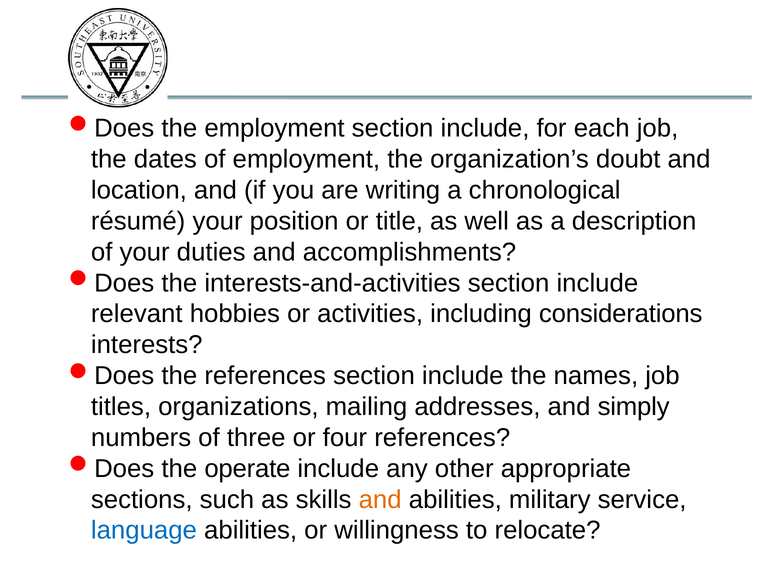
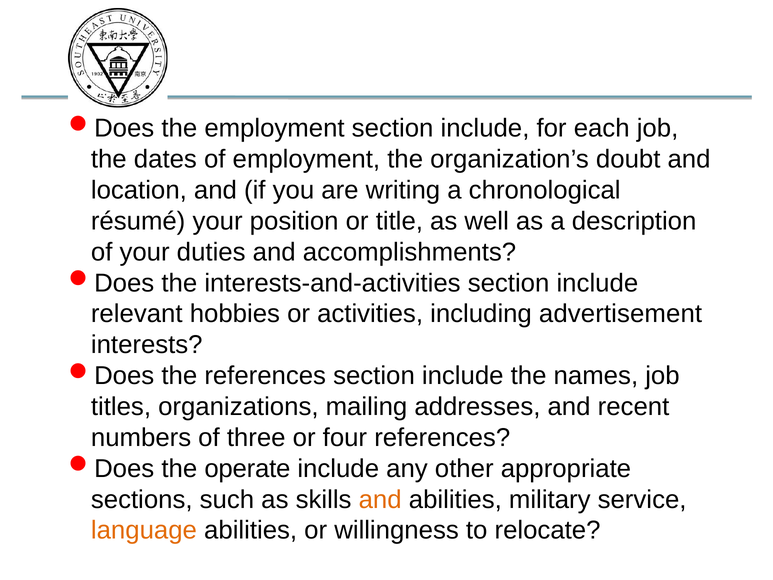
considerations: considerations -> advertisement (621, 314)
simply: simply -> recent (634, 407)
language colour: blue -> orange (144, 530)
